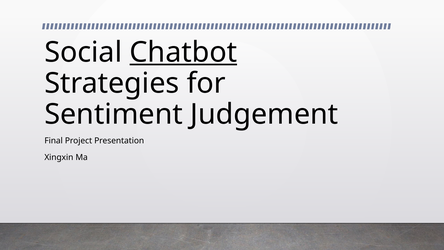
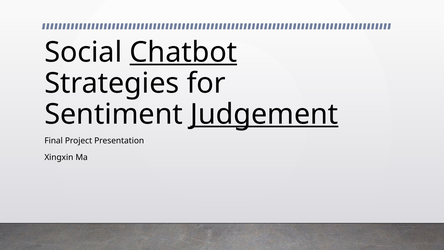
Judgement underline: none -> present (264, 114)
